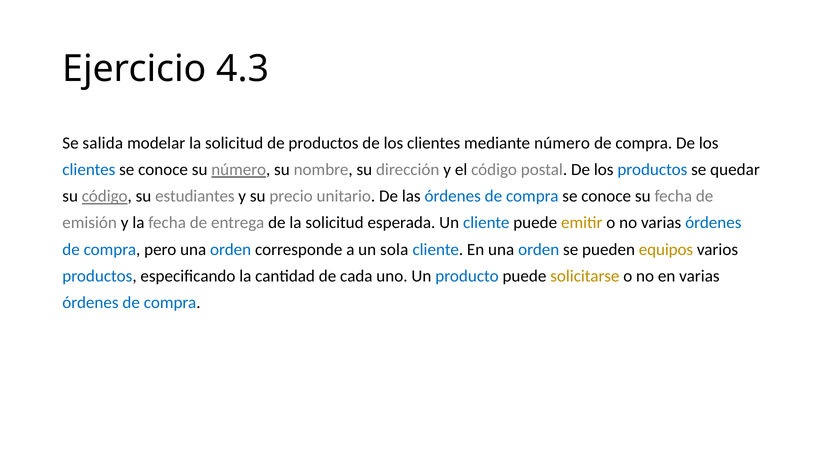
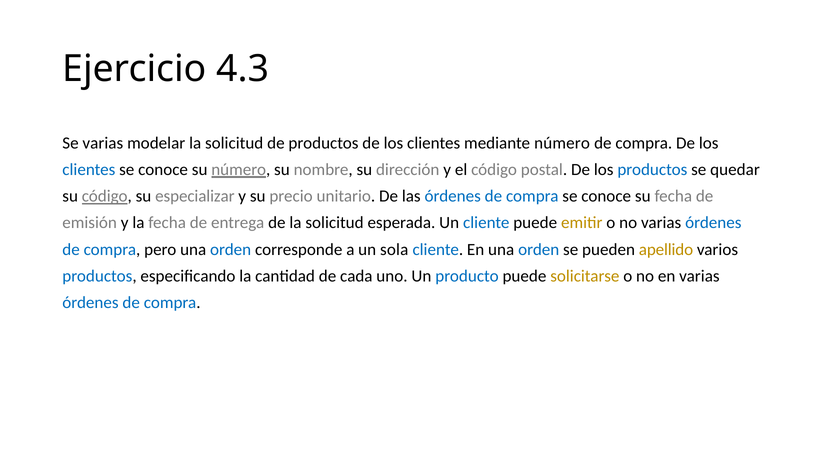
Se salida: salida -> varias (103, 143)
estudiantes: estudiantes -> especializar (195, 196)
equipos: equipos -> apellido (666, 249)
